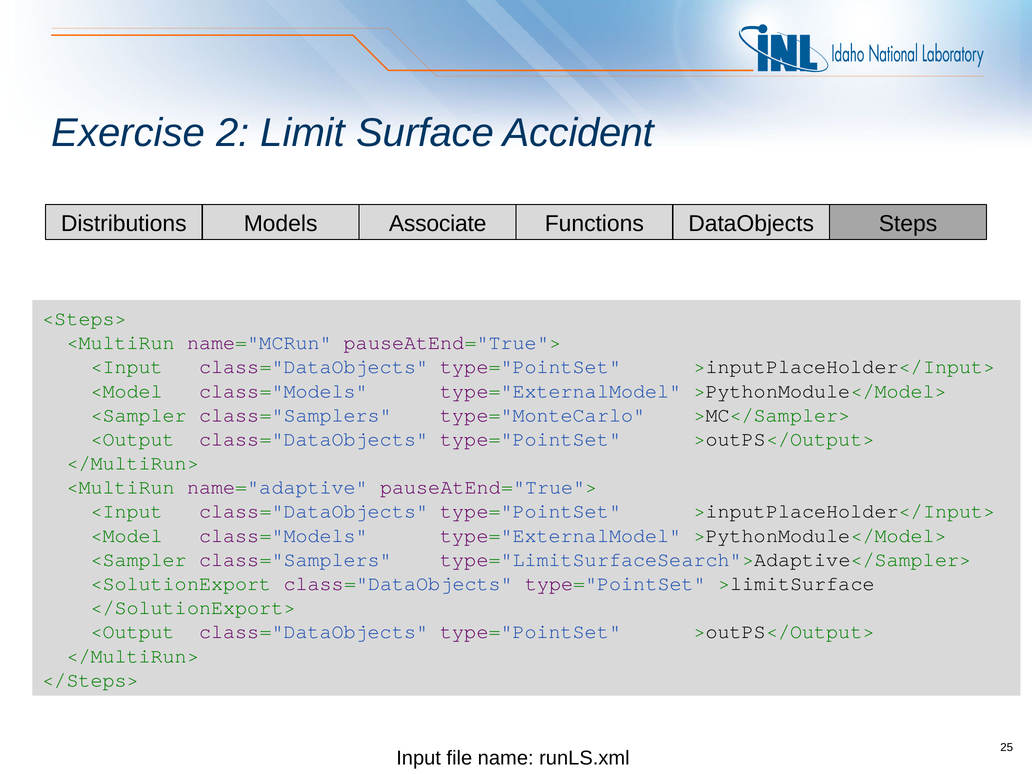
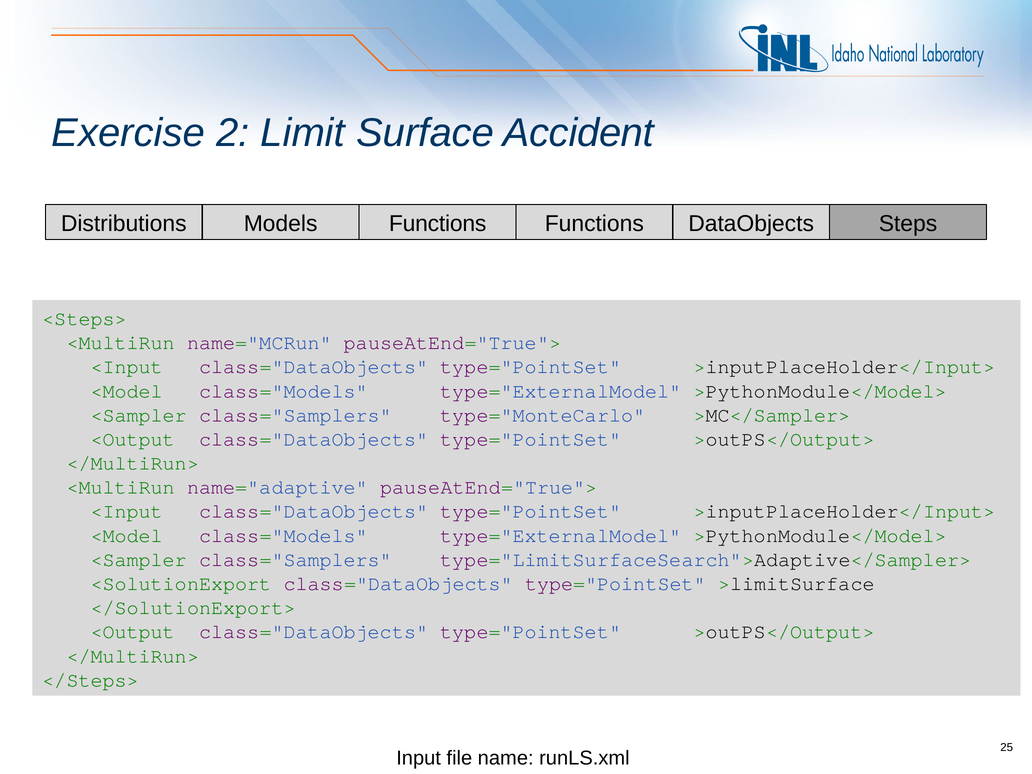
Associate: Associate -> Functions (438, 224)
